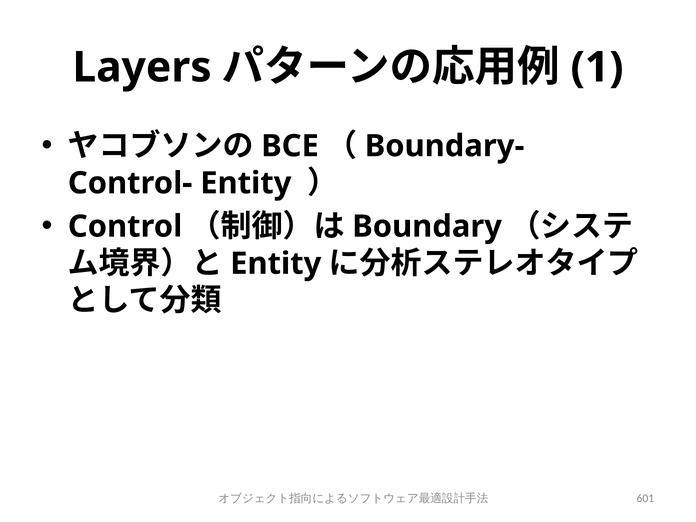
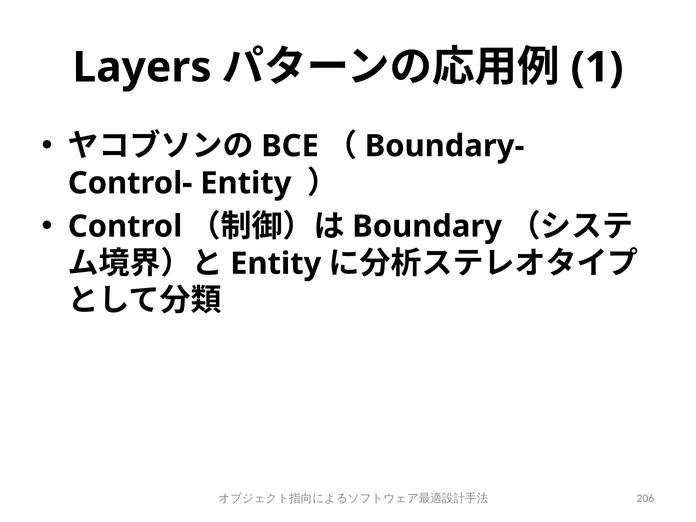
601: 601 -> 206 (645, 498)
